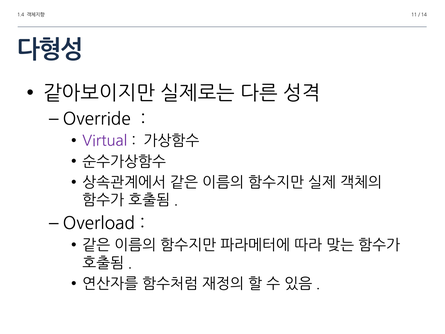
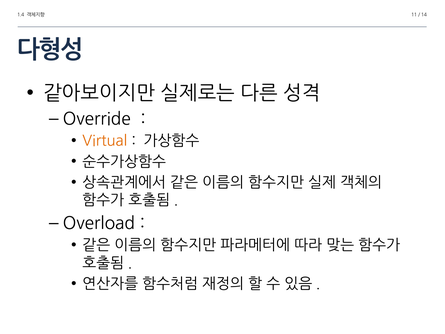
Virtual colour: purple -> orange (105, 141)
